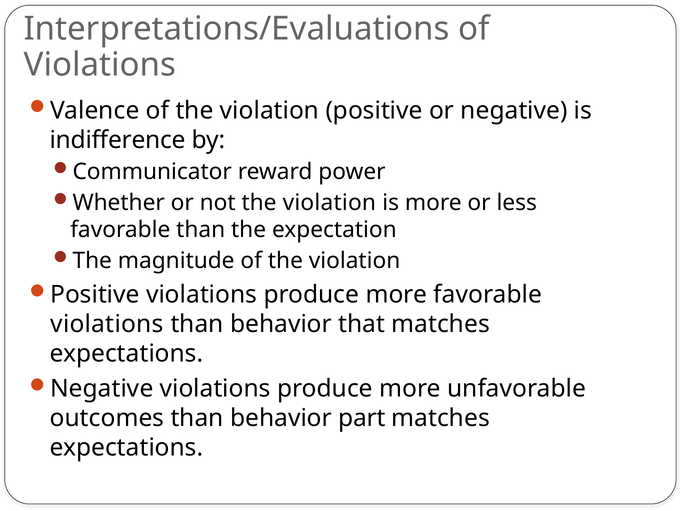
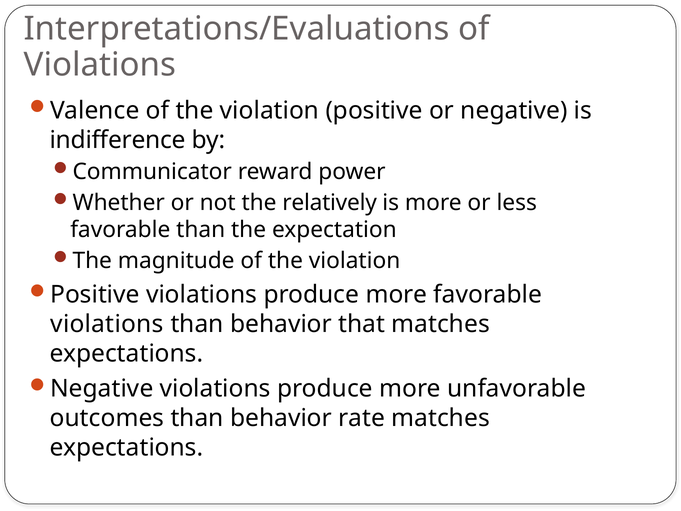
not the violation: violation -> relatively (330, 203)
part: part -> rate (362, 418)
